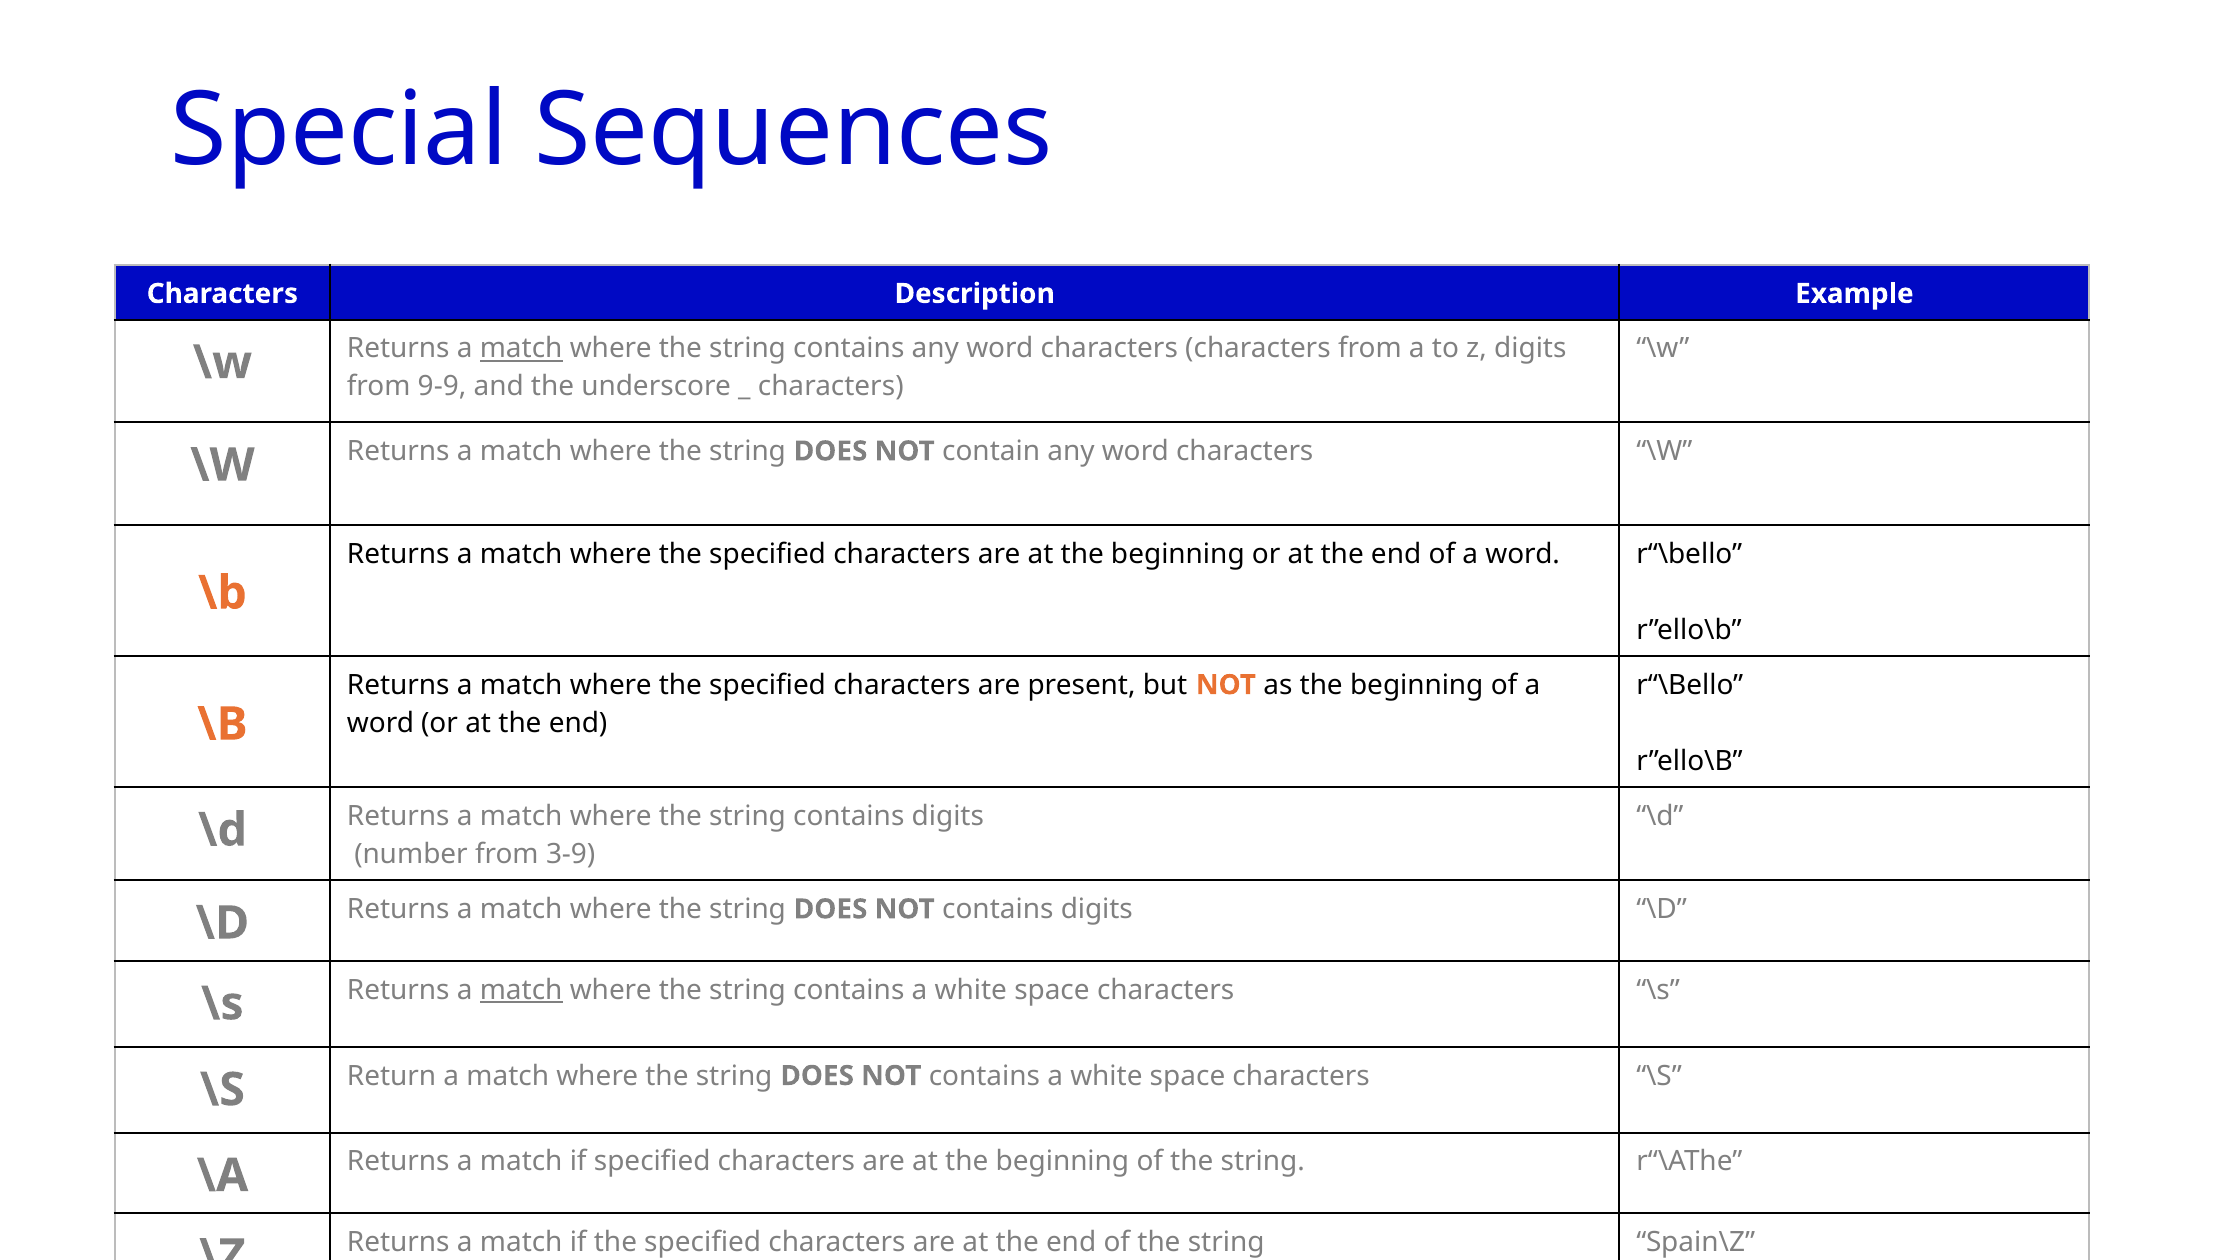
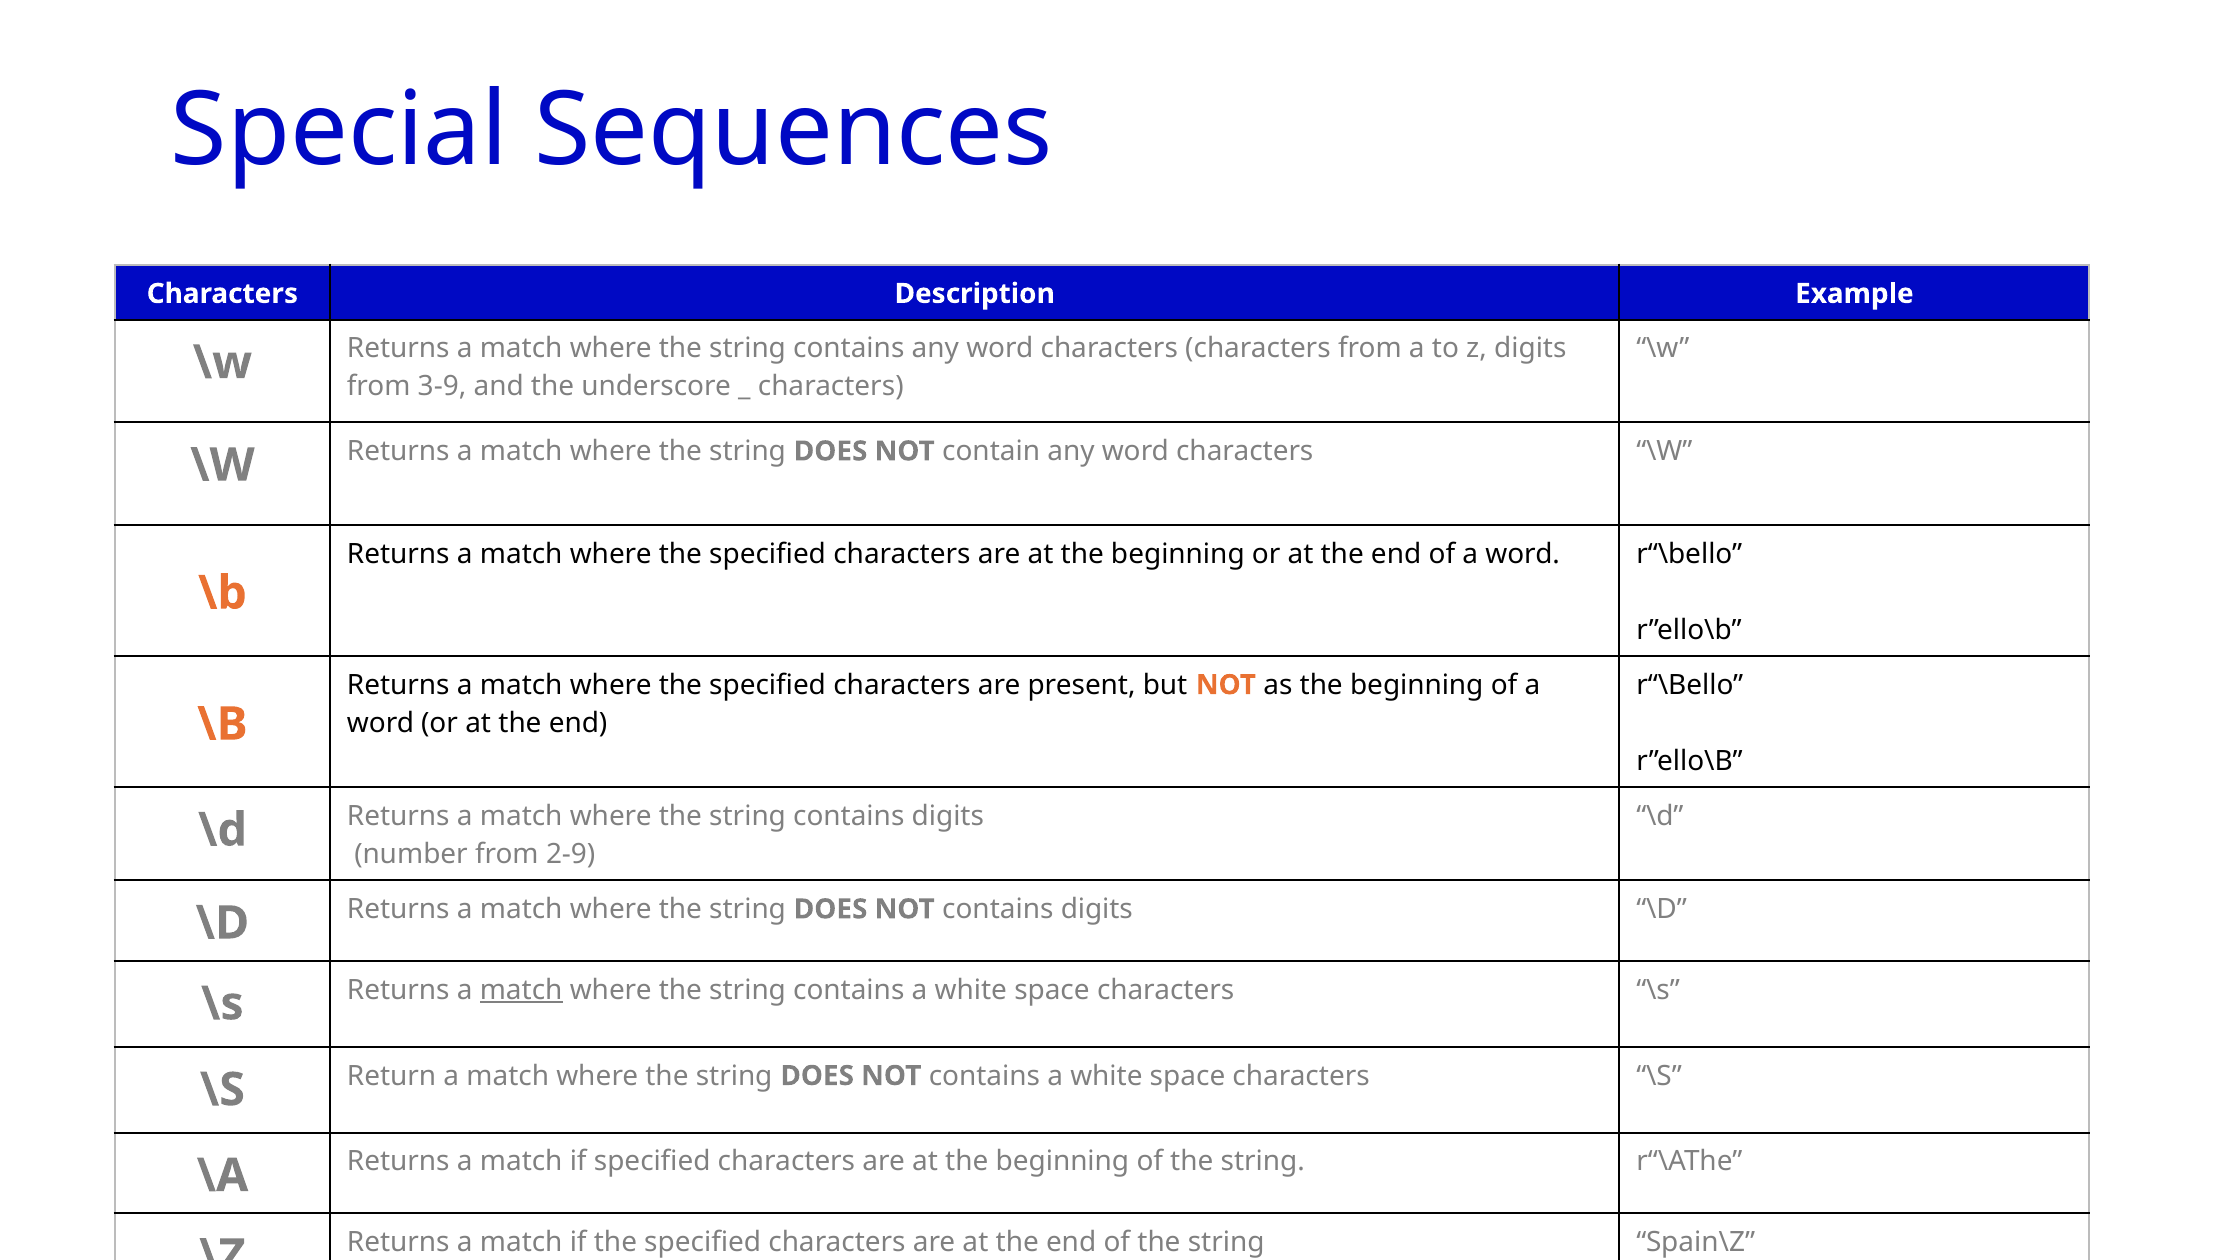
match underline: present -> none (521, 349)
9-9: 9-9 -> 3-9 (442, 387)
3-9: 3-9 -> 2-9 (571, 854)
